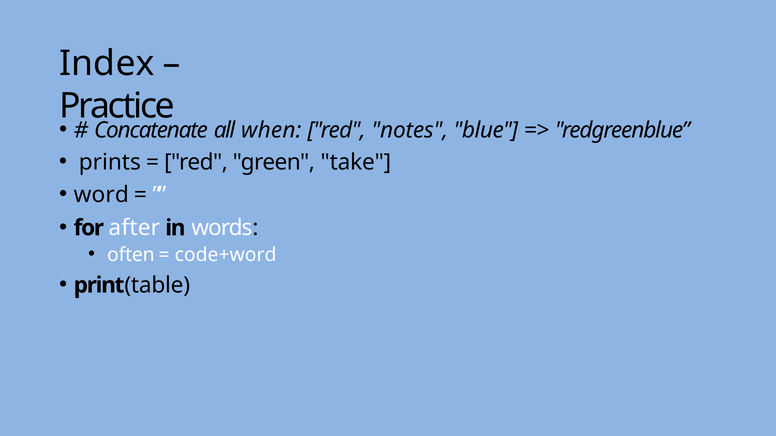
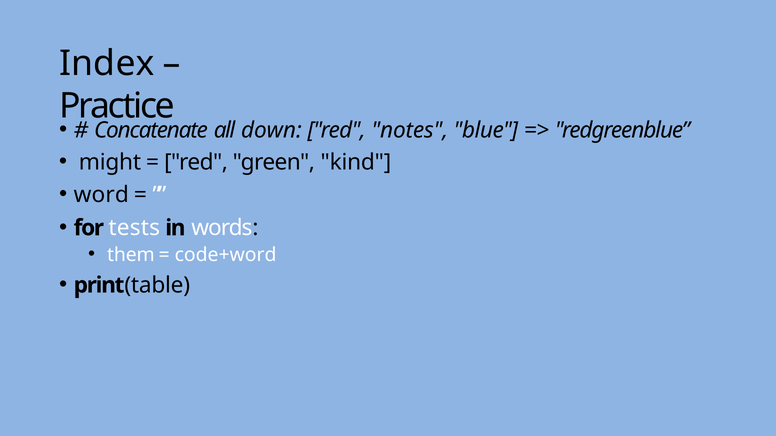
when: when -> down (271, 130)
prints: prints -> might (110, 162)
take: take -> kind (356, 162)
after: after -> tests (134, 228)
often: often -> them (131, 255)
